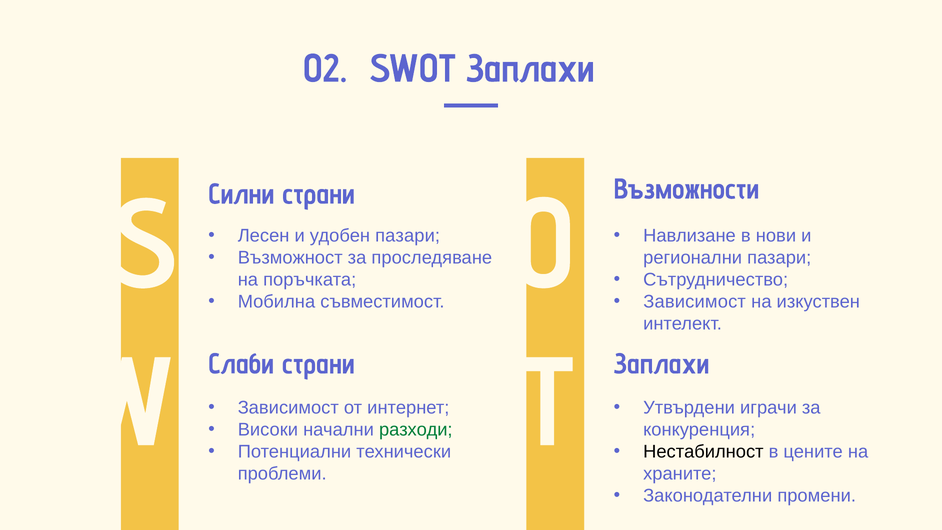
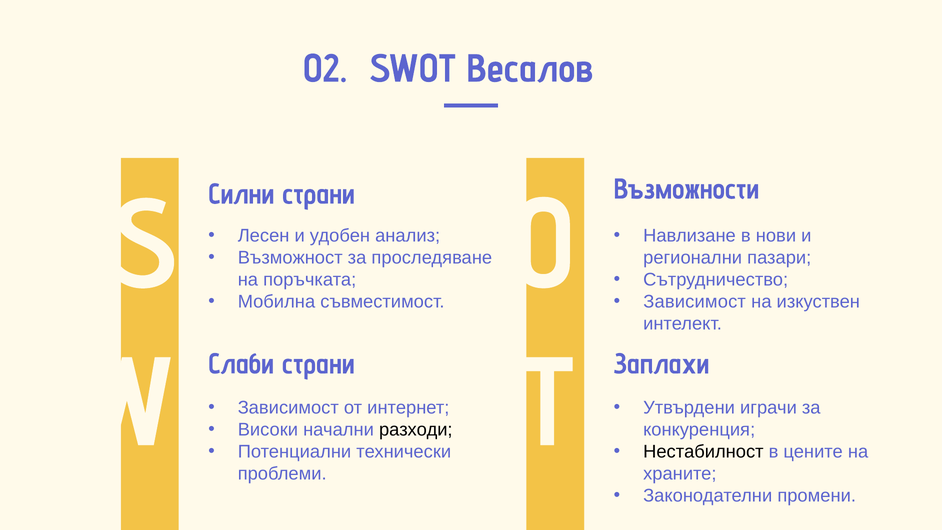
SWOT Заплахи: Заплахи -> Весалов (530, 69)
удобен пазари: пазари -> анализ (408, 235)
разходи colour: green -> black (416, 430)
